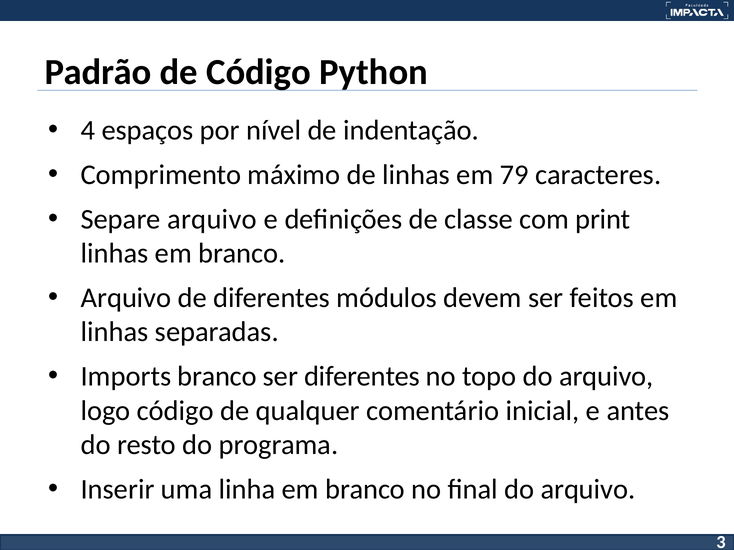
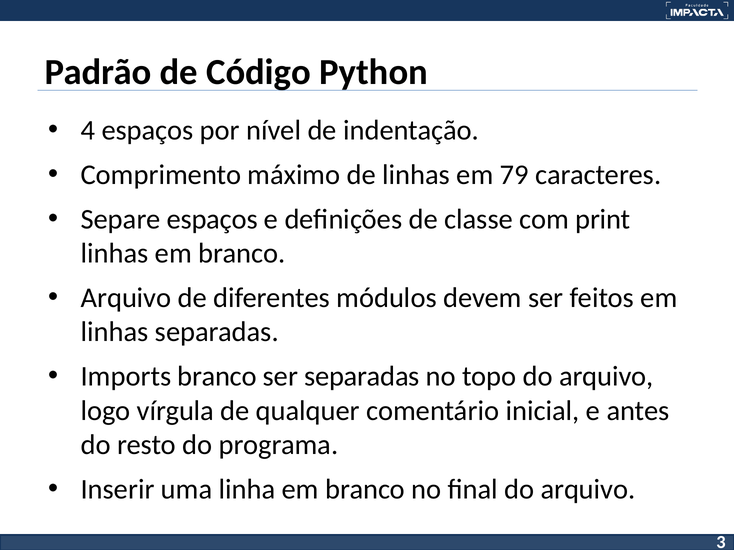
Separe arquivo: arquivo -> espaços (212, 219)
ser diferentes: diferentes -> separadas (362, 377)
logo código: código -> vírgula (175, 411)
